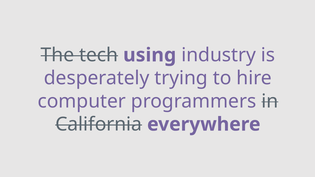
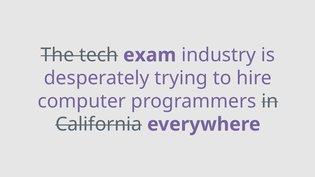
using: using -> exam (150, 55)
